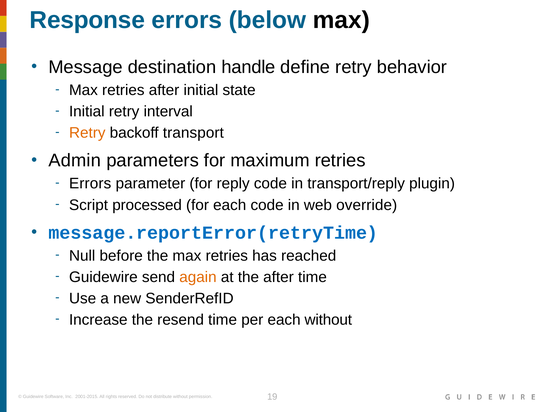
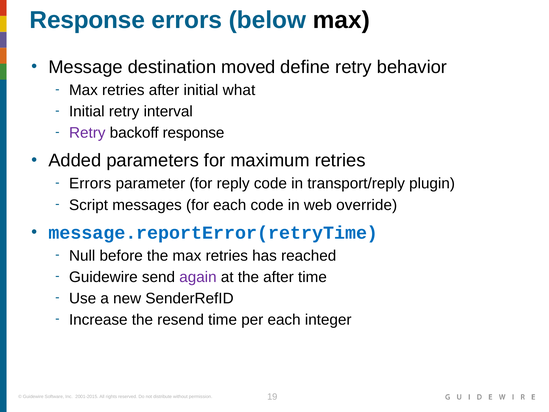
handle: handle -> moved (248, 67)
state: state -> what (239, 90)
Retry colour: orange -> purple (87, 133)
backoff transport: transport -> response (193, 133)
Admin: Admin -> Added (75, 161)
processed: processed -> messages (147, 205)
again colour: orange -> purple (198, 277)
each without: without -> integer (328, 320)
